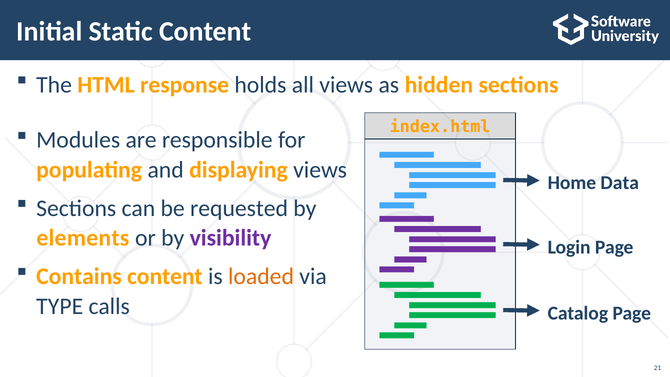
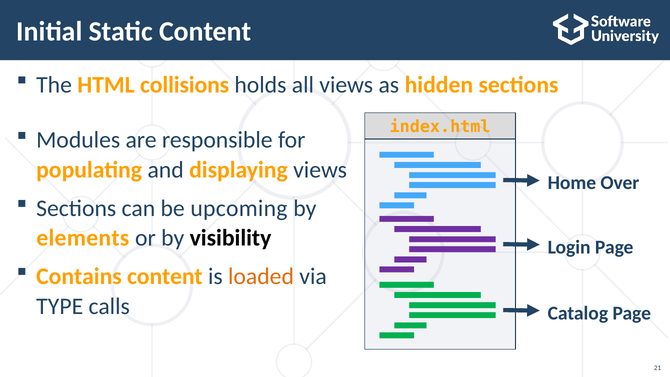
response: response -> collisions (185, 85)
Data: Data -> Over (620, 183)
requested: requested -> upcoming (239, 208)
visibility colour: purple -> black (231, 238)
